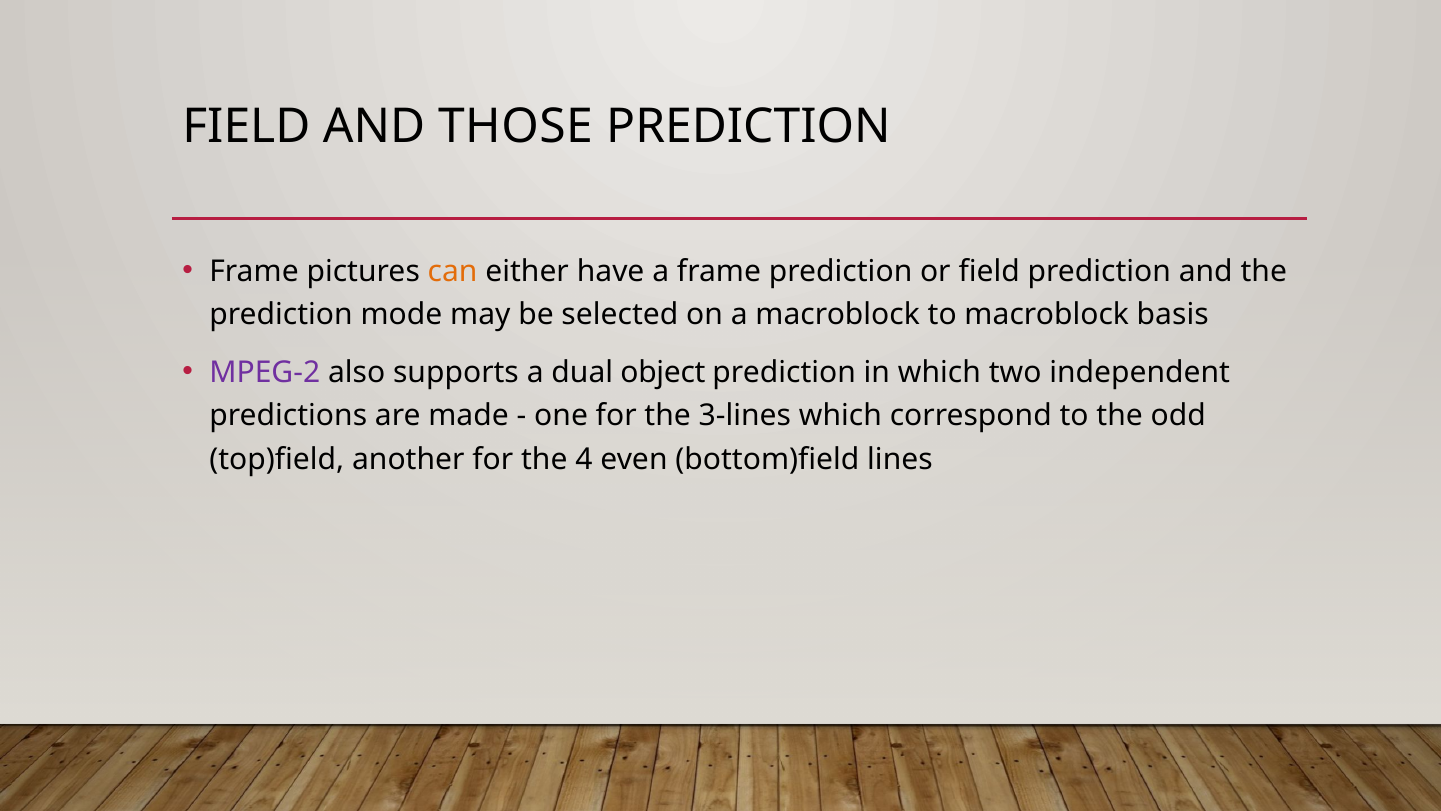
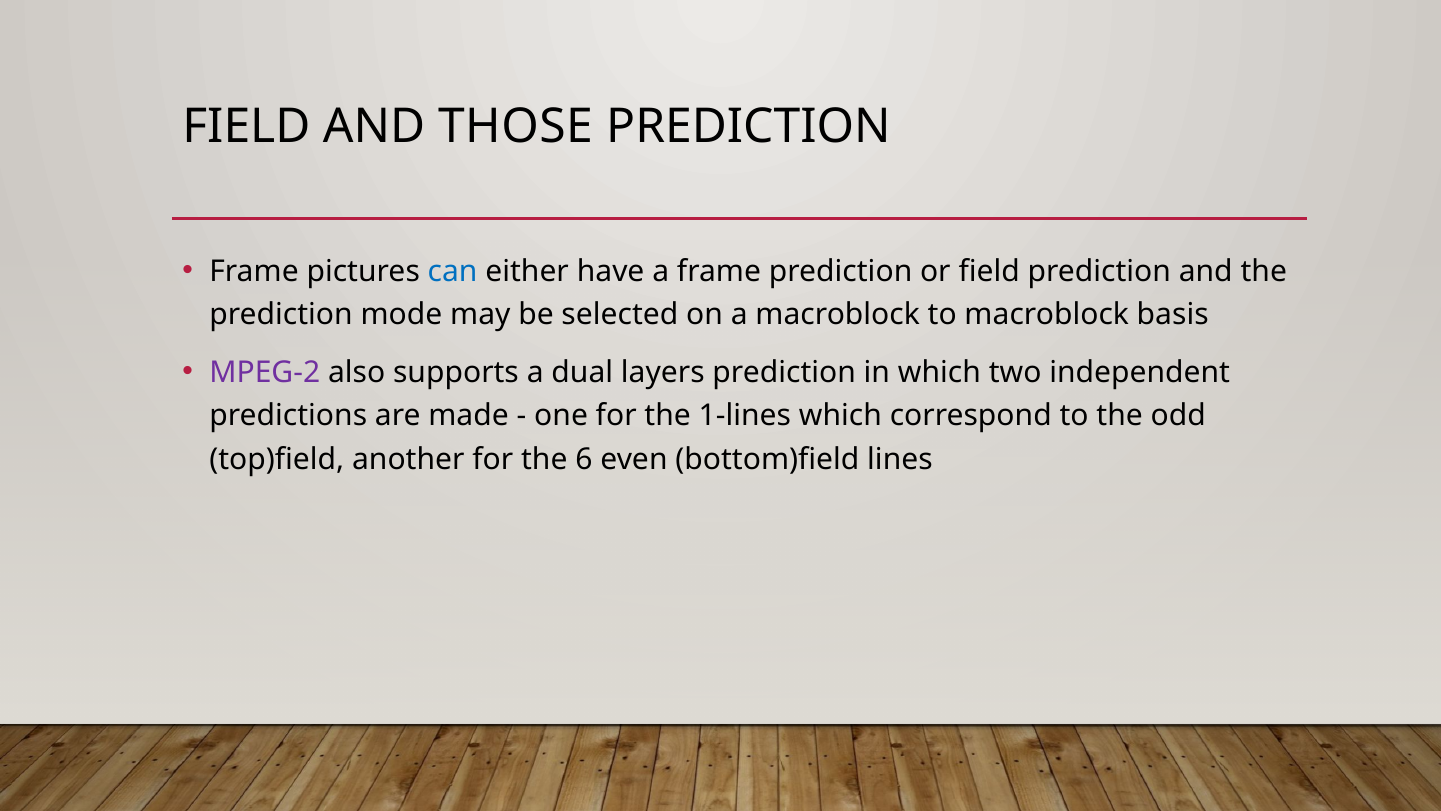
can colour: orange -> blue (453, 271)
object: object -> layers (663, 372)
3-lines: 3-lines -> 1-lines (745, 416)
4: 4 -> 6 (584, 459)
